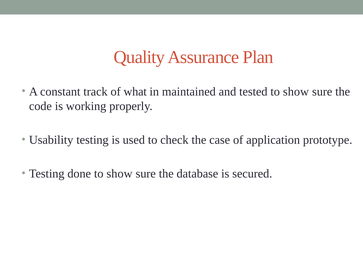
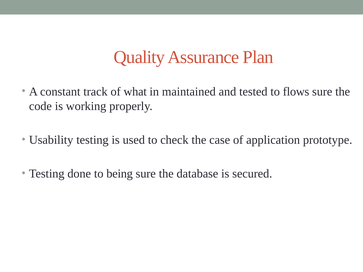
tested to show: show -> flows (296, 92)
done to show: show -> being (120, 174)
